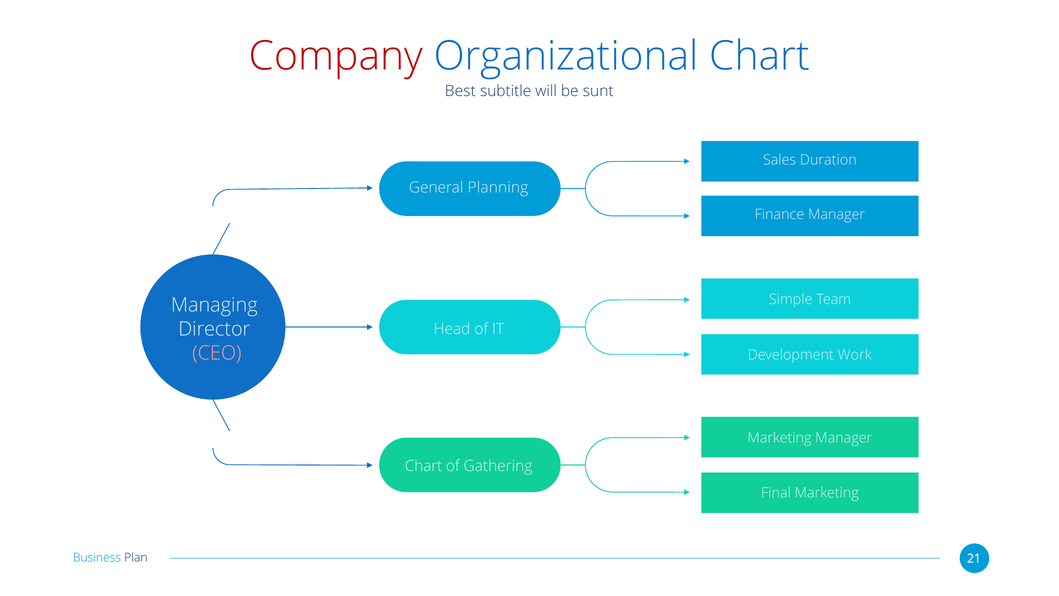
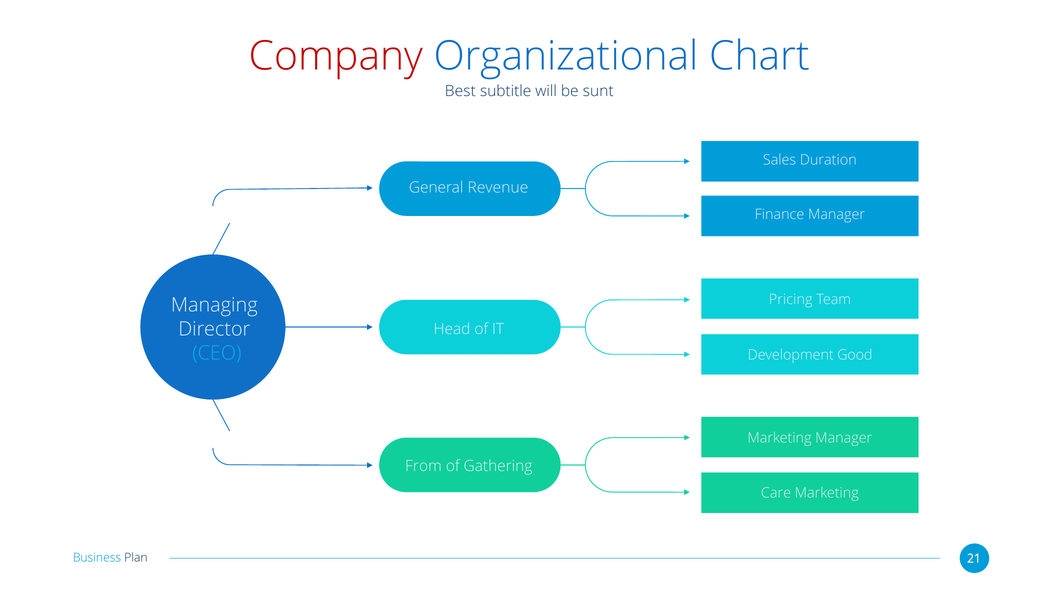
Planning: Planning -> Revenue (498, 188)
Simple: Simple -> Pricing (791, 299)
CEO colour: pink -> light blue (217, 353)
Work: Work -> Good (855, 355)
Chart: Chart -> From (423, 466)
Final: Final -> Care (776, 493)
